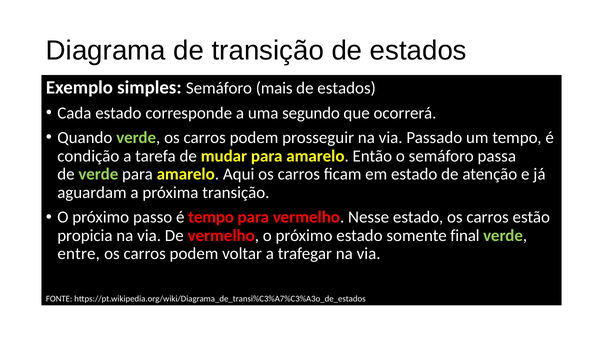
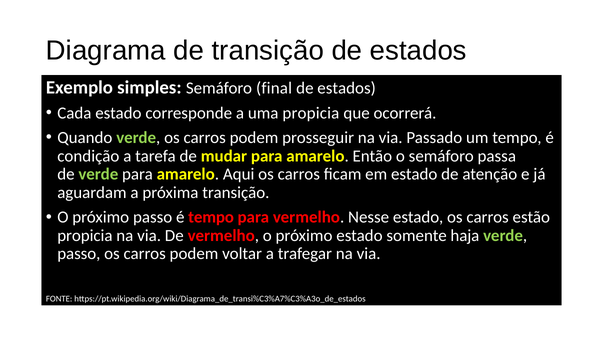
mais: mais -> final (274, 88)
uma segundo: segundo -> propicia (311, 113)
final: final -> haja (465, 236)
entre: entre -> passo (79, 254)
